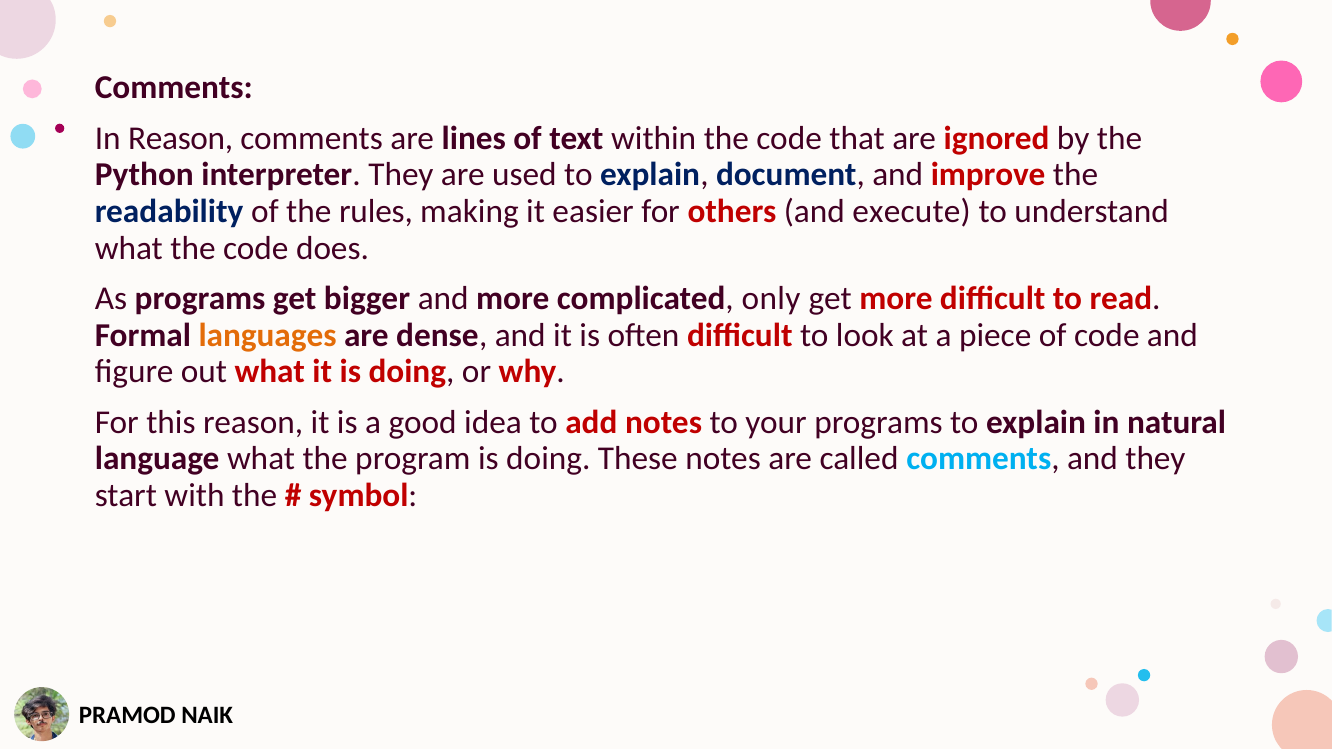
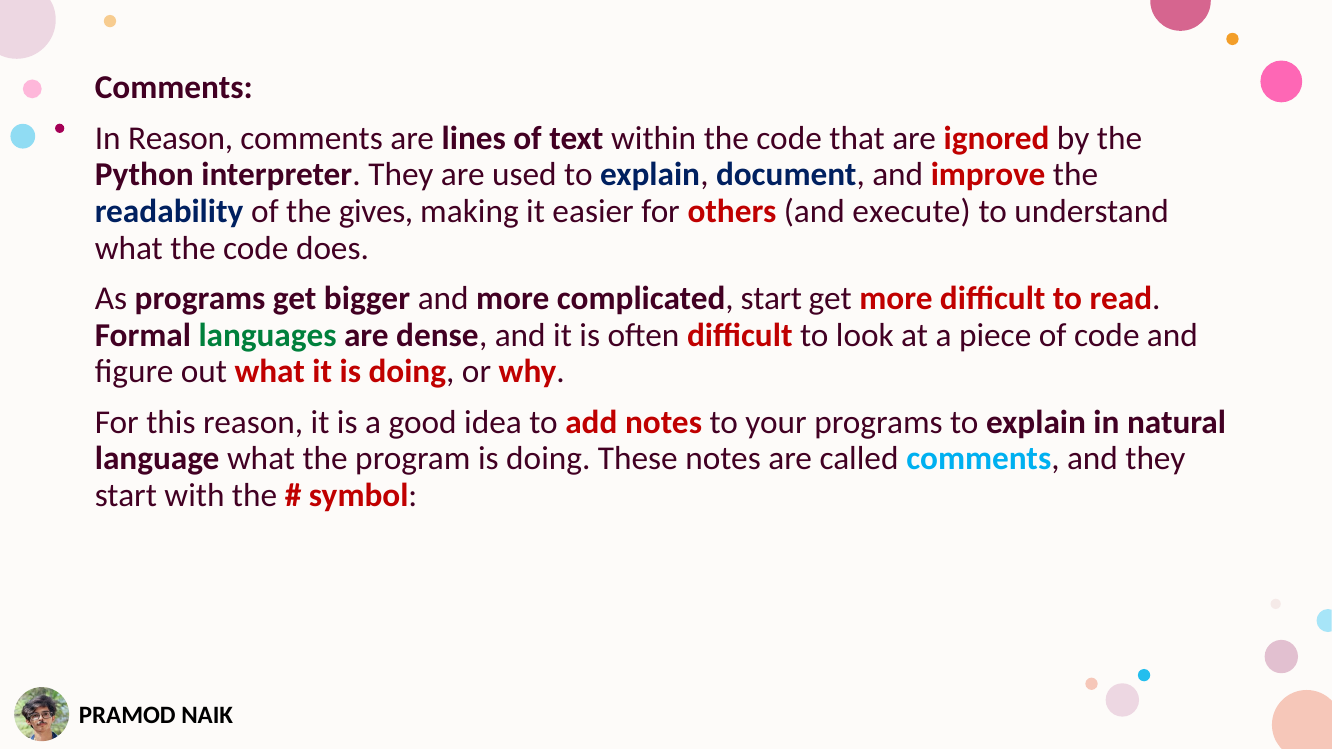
rules: rules -> gives (376, 212)
complicated only: only -> start (771, 299)
languages colour: orange -> green (268, 335)
